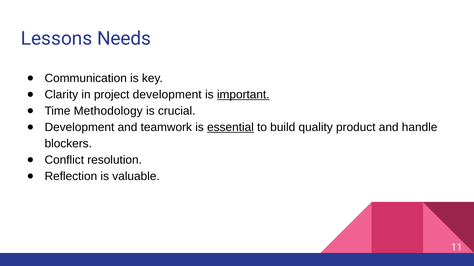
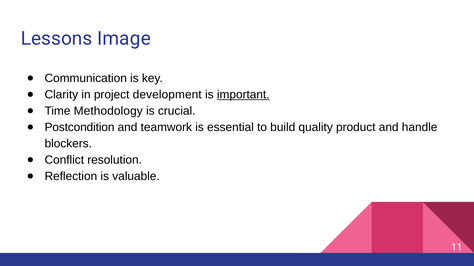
Needs: Needs -> Image (124, 39)
Development: Development -> Postcondition (80, 128)
essential underline: present -> none (230, 128)
